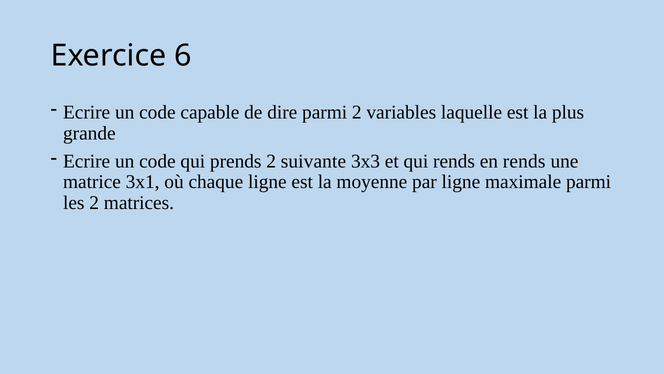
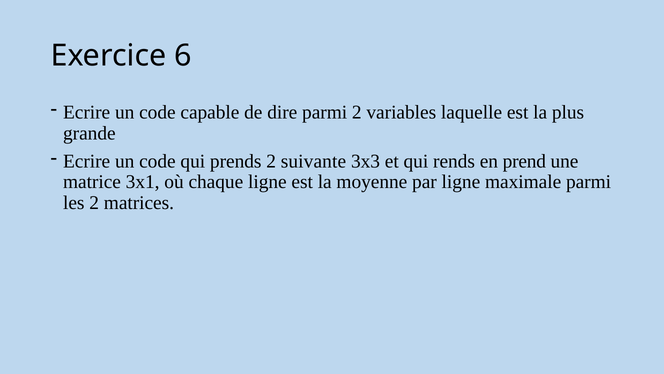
en rends: rends -> prend (524, 161)
